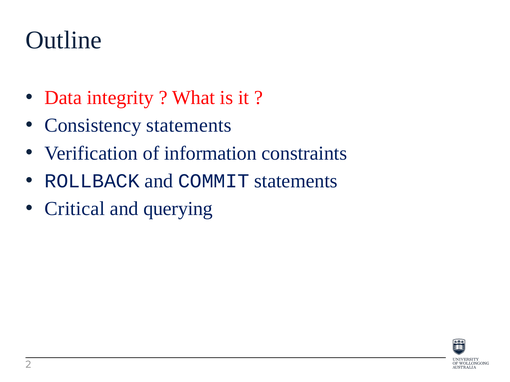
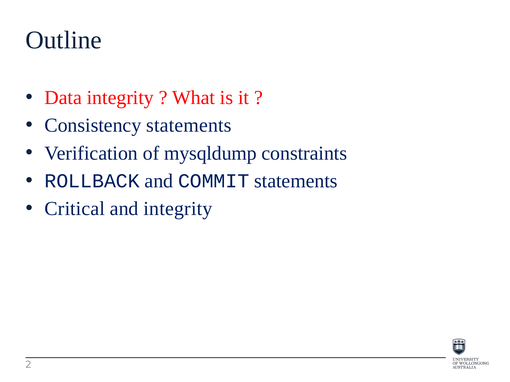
information: information -> mysqldump (210, 153)
and querying: querying -> integrity (178, 209)
